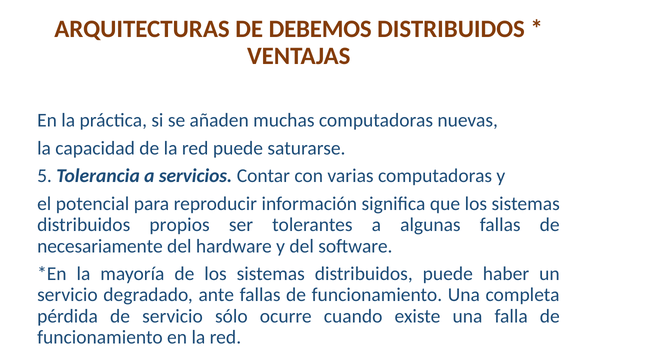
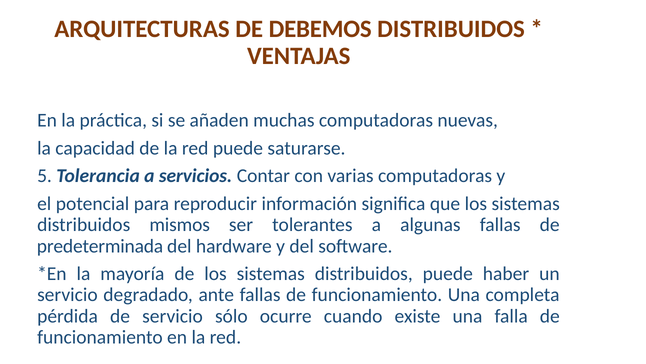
propios: propios -> mismos (180, 225)
necesariamente: necesariamente -> predeterminada (100, 246)
